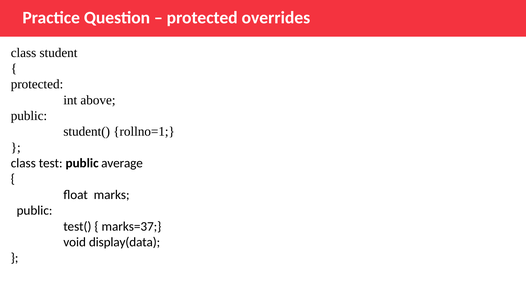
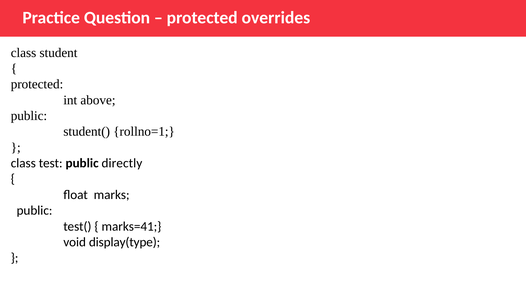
average: average -> directly (122, 163)
marks=37: marks=37 -> marks=41 (131, 226)
display(data: display(data -> display(type (125, 242)
